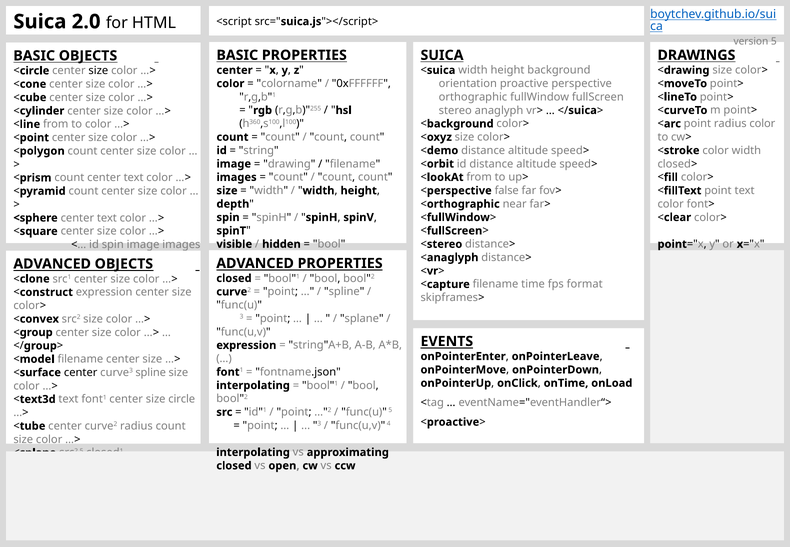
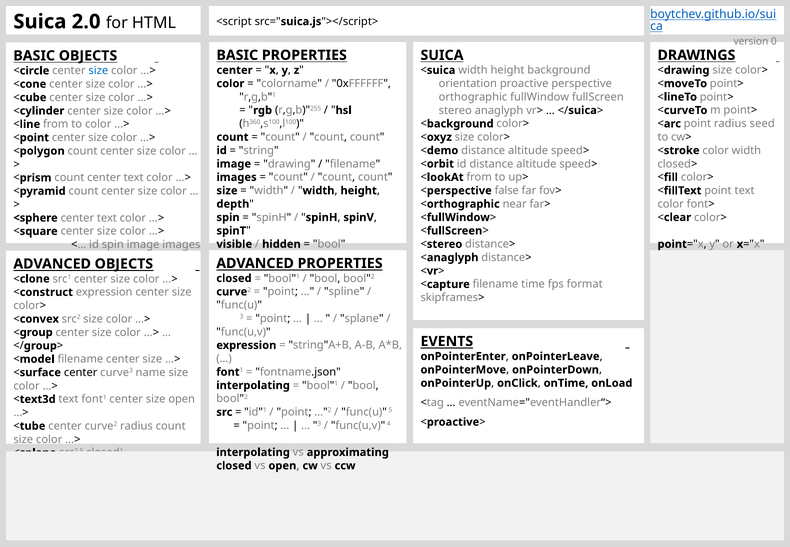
version 5: 5 -> 0 (774, 41)
size colour: black -> blue (98, 71)
radius color: color -> seed (762, 124)
curve3 spline: spline -> name (151, 372)
size circle: circle -> open (182, 399)
